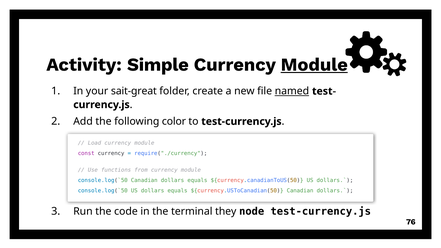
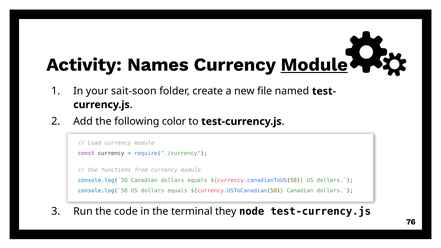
Simple: Simple -> Names (158, 65)
sait-great: sait-great -> sait-soon (134, 91)
named underline: present -> none (292, 91)
